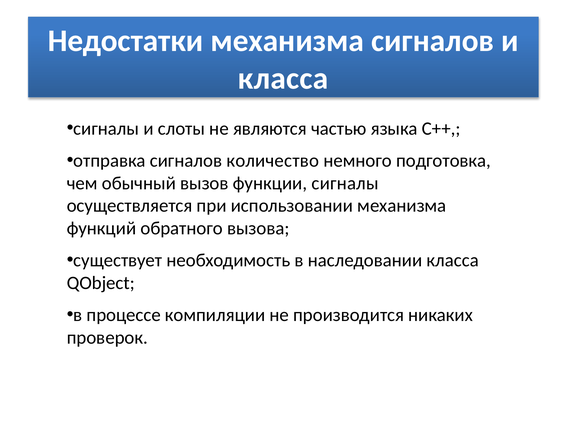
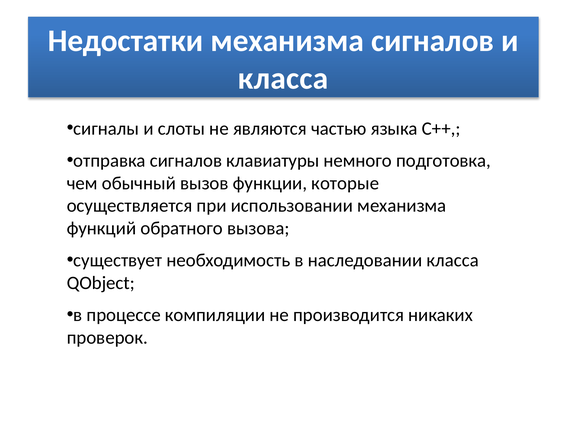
количество: количество -> клавиатуры (273, 160)
функции сигналы: сигналы -> которые (345, 183)
